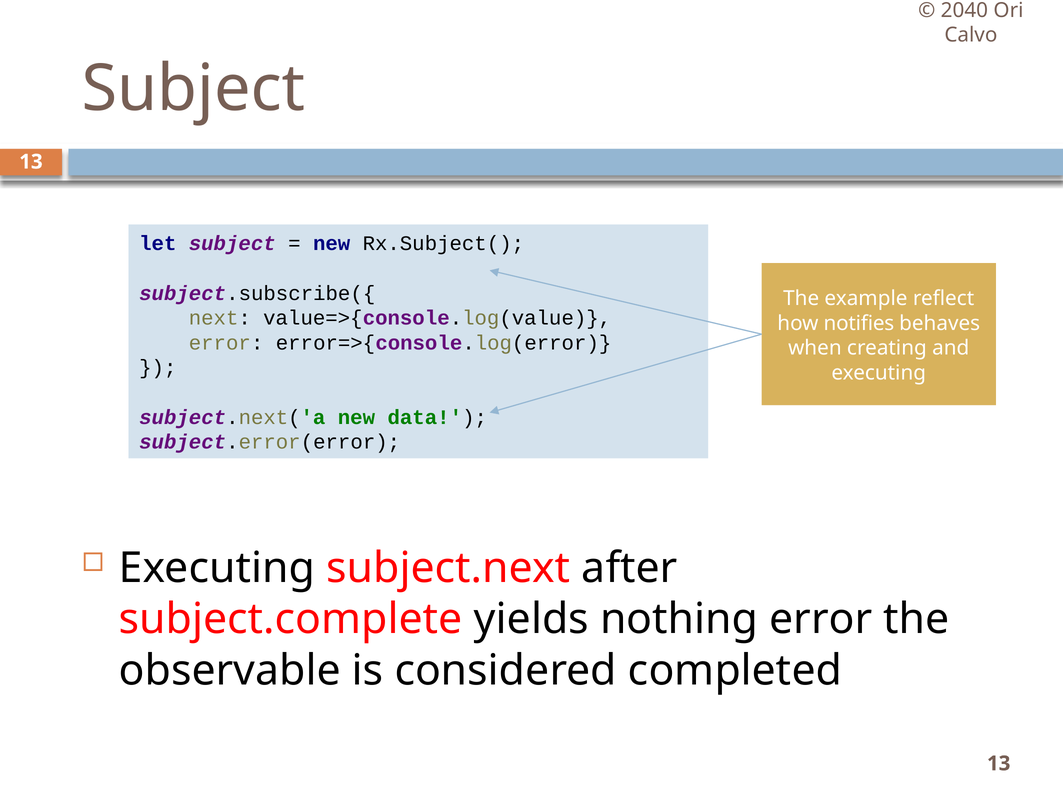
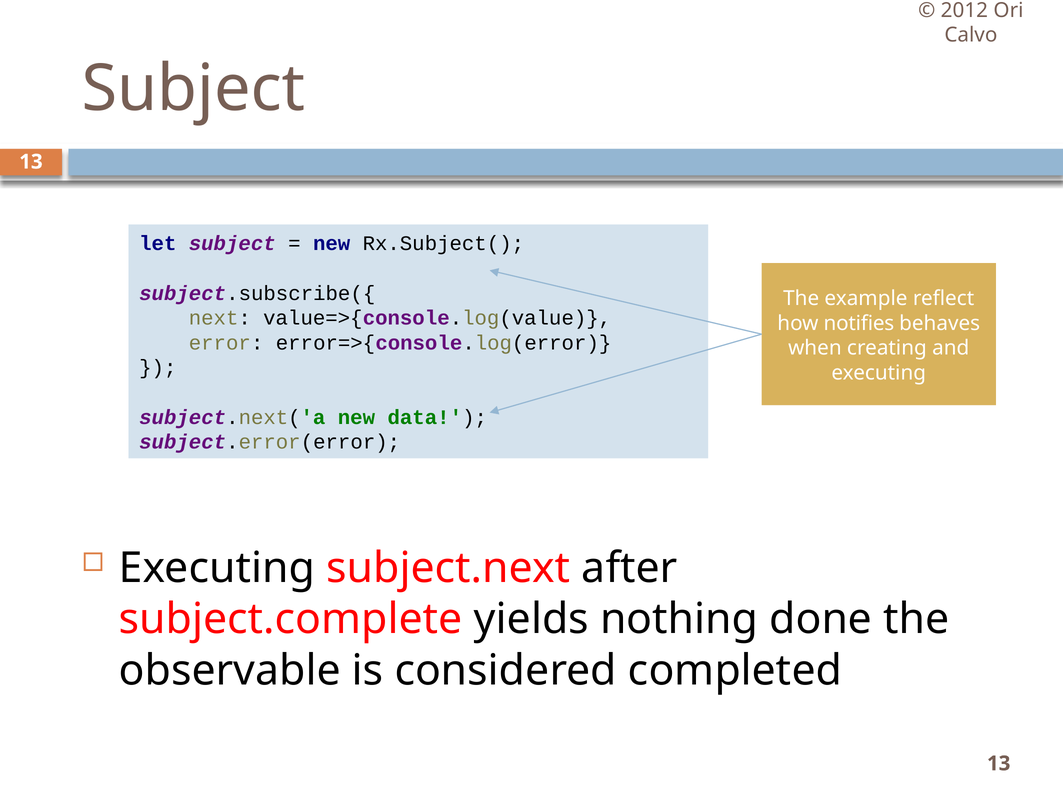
2040: 2040 -> 2012 (964, 10)
nothing error: error -> done (821, 619)
